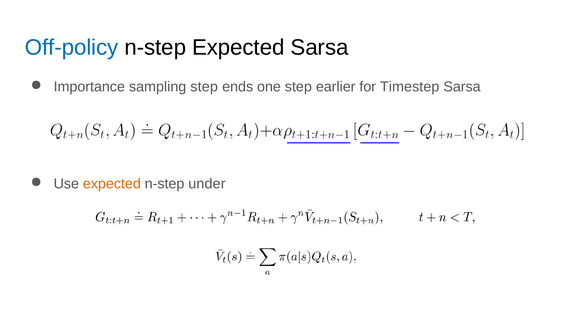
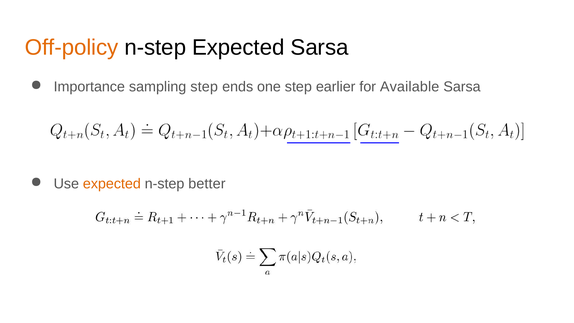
Off-policy colour: blue -> orange (72, 47)
Timestep: Timestep -> Available (410, 87)
under: under -> better (207, 184)
